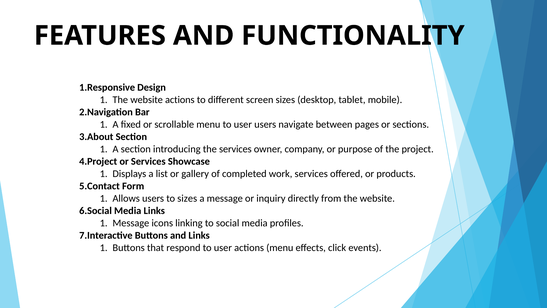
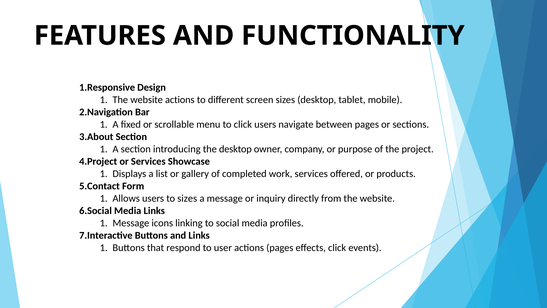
menu to user: user -> click (243, 124)
the services: services -> desktop (235, 149)
actions menu: menu -> pages (280, 247)
